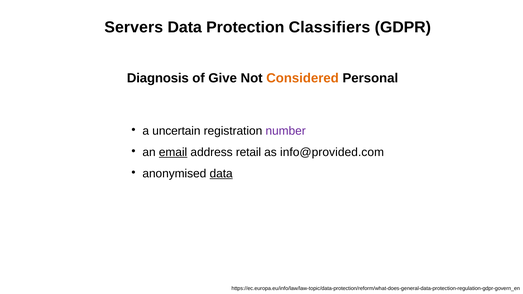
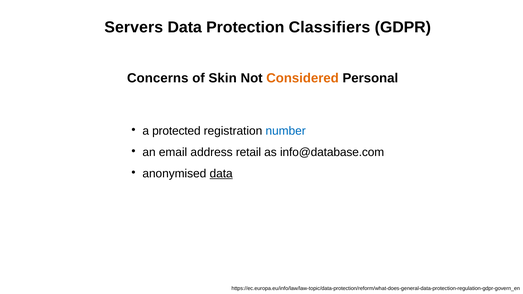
Diagnosis: Diagnosis -> Concerns (158, 78)
Give: Give -> Skin (223, 78)
uncertain: uncertain -> protected (176, 131)
number colour: purple -> blue (286, 131)
email underline: present -> none (173, 152)
info@provided.com: info@provided.com -> info@database.com (332, 152)
